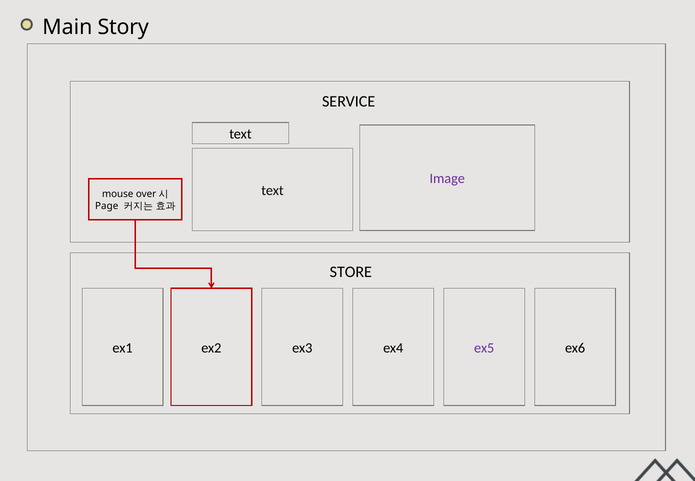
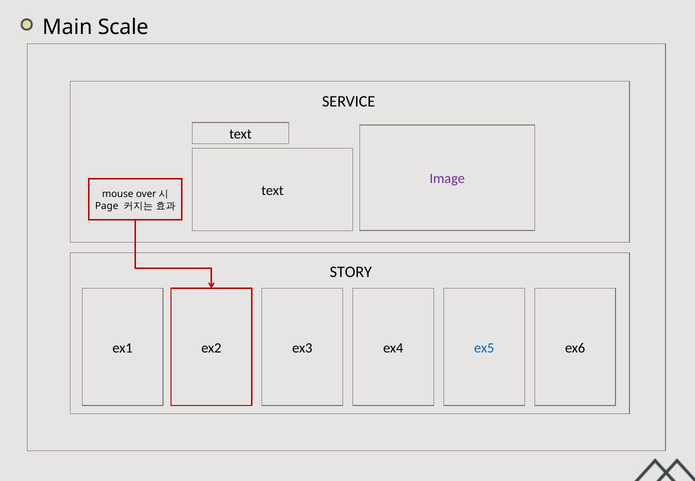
Story: Story -> Scale (123, 27)
STORE: STORE -> STORY (351, 272)
ex5 colour: purple -> blue (484, 348)
